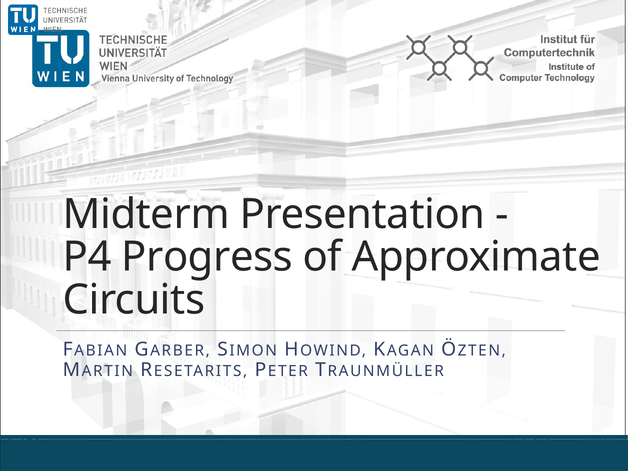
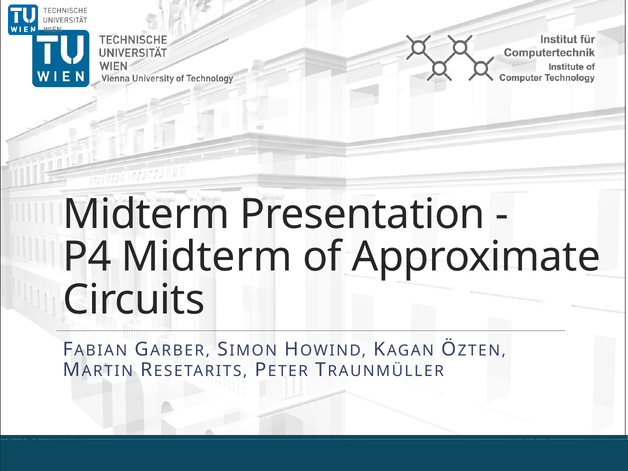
P4 Progress: Progress -> Midterm (207, 257)
